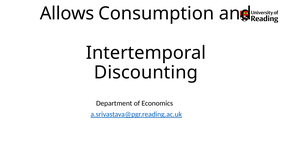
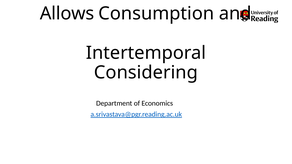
Discounting: Discounting -> Considering (146, 73)
